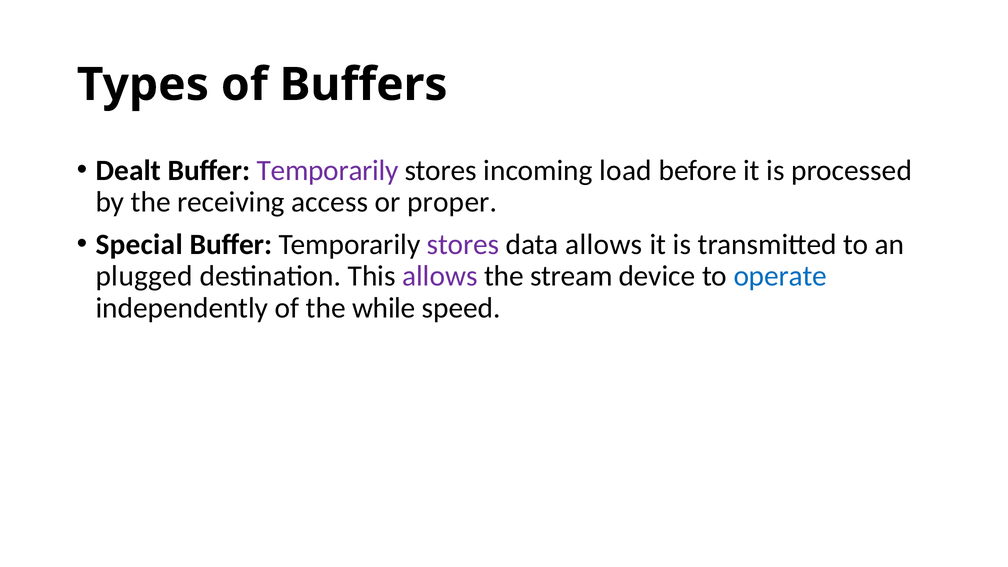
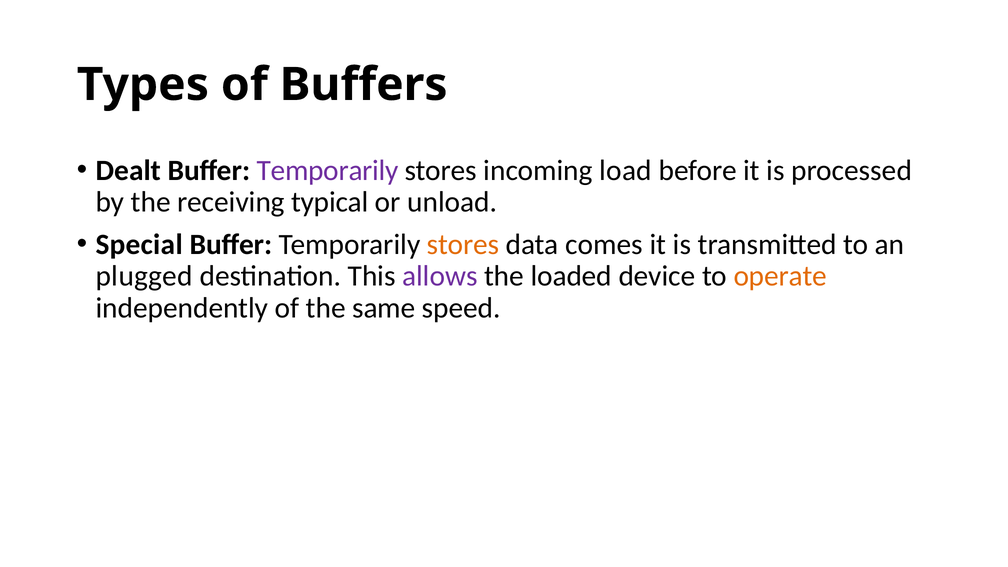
access: access -> typical (330, 202)
proper: proper -> unload (452, 202)
stores colour: purple -> orange (463, 244)
data allows: allows -> comes (604, 244)
stream: stream -> loaded (571, 276)
operate colour: blue -> orange (780, 276)
while: while -> same (384, 308)
